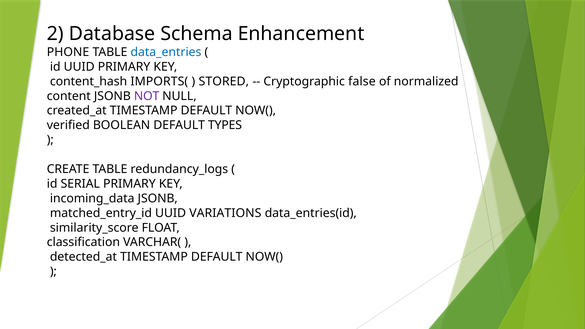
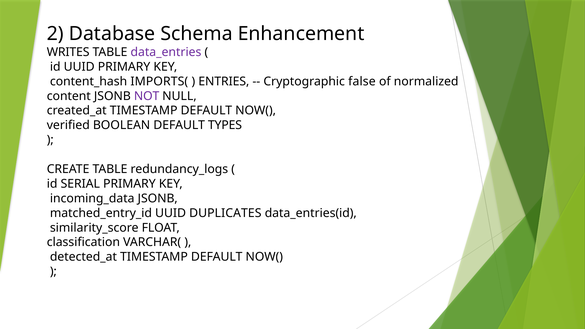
PHONE: PHONE -> WRITES (68, 52)
data_entries colour: blue -> purple (166, 52)
STORED: STORED -> ENTRIES (224, 81)
VARIATIONS: VARIATIONS -> DUPLICATES (225, 213)
